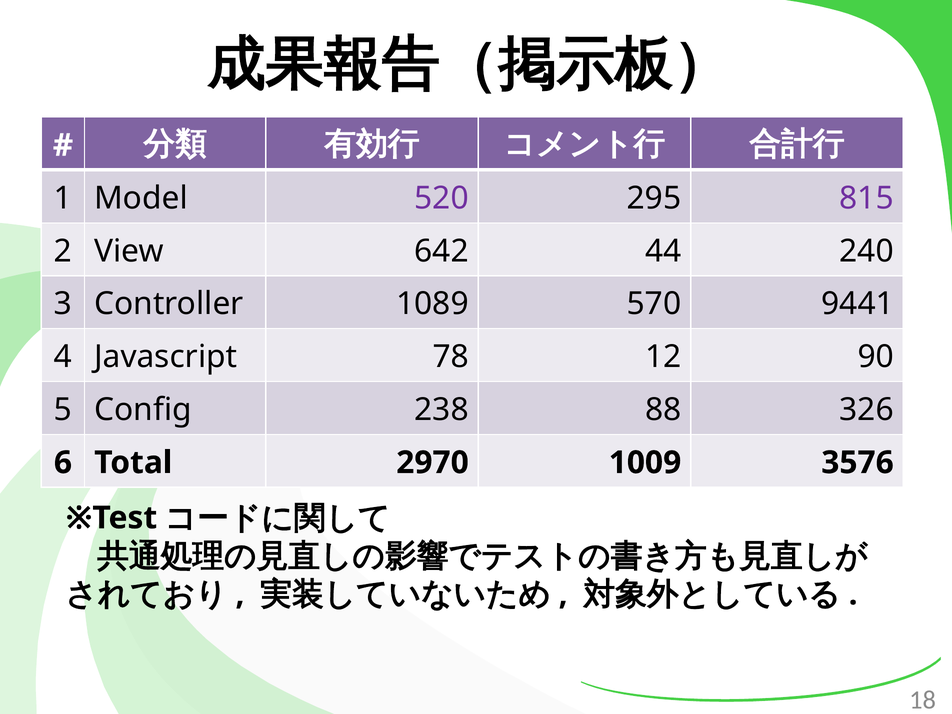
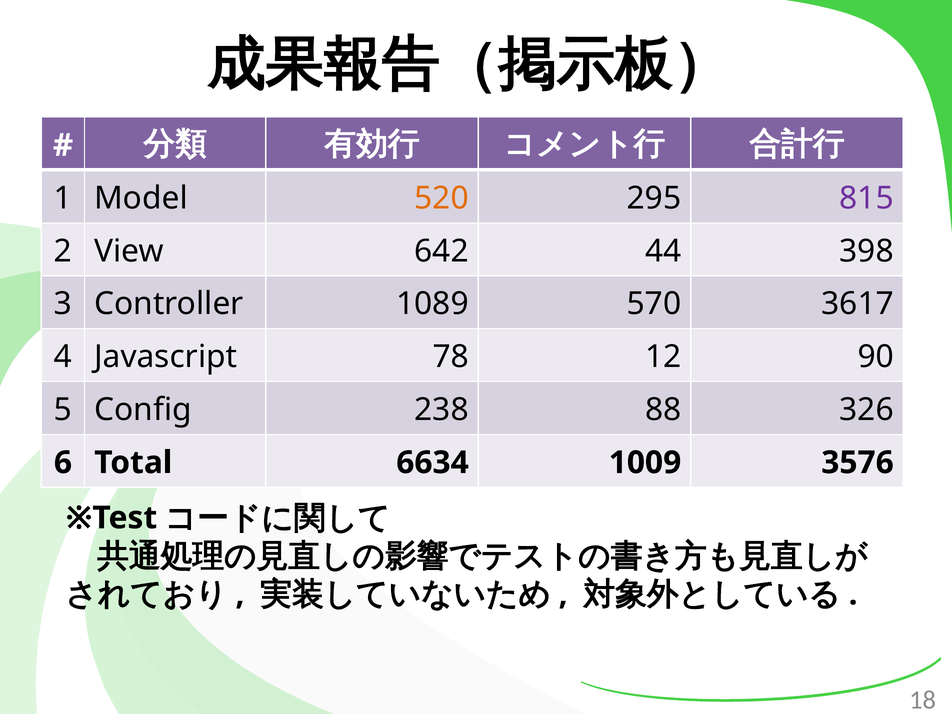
520 colour: purple -> orange (442, 198)
240: 240 -> 398 (867, 251)
9441: 9441 -> 3617 (858, 304)
2970: 2970 -> 6634 (433, 463)
